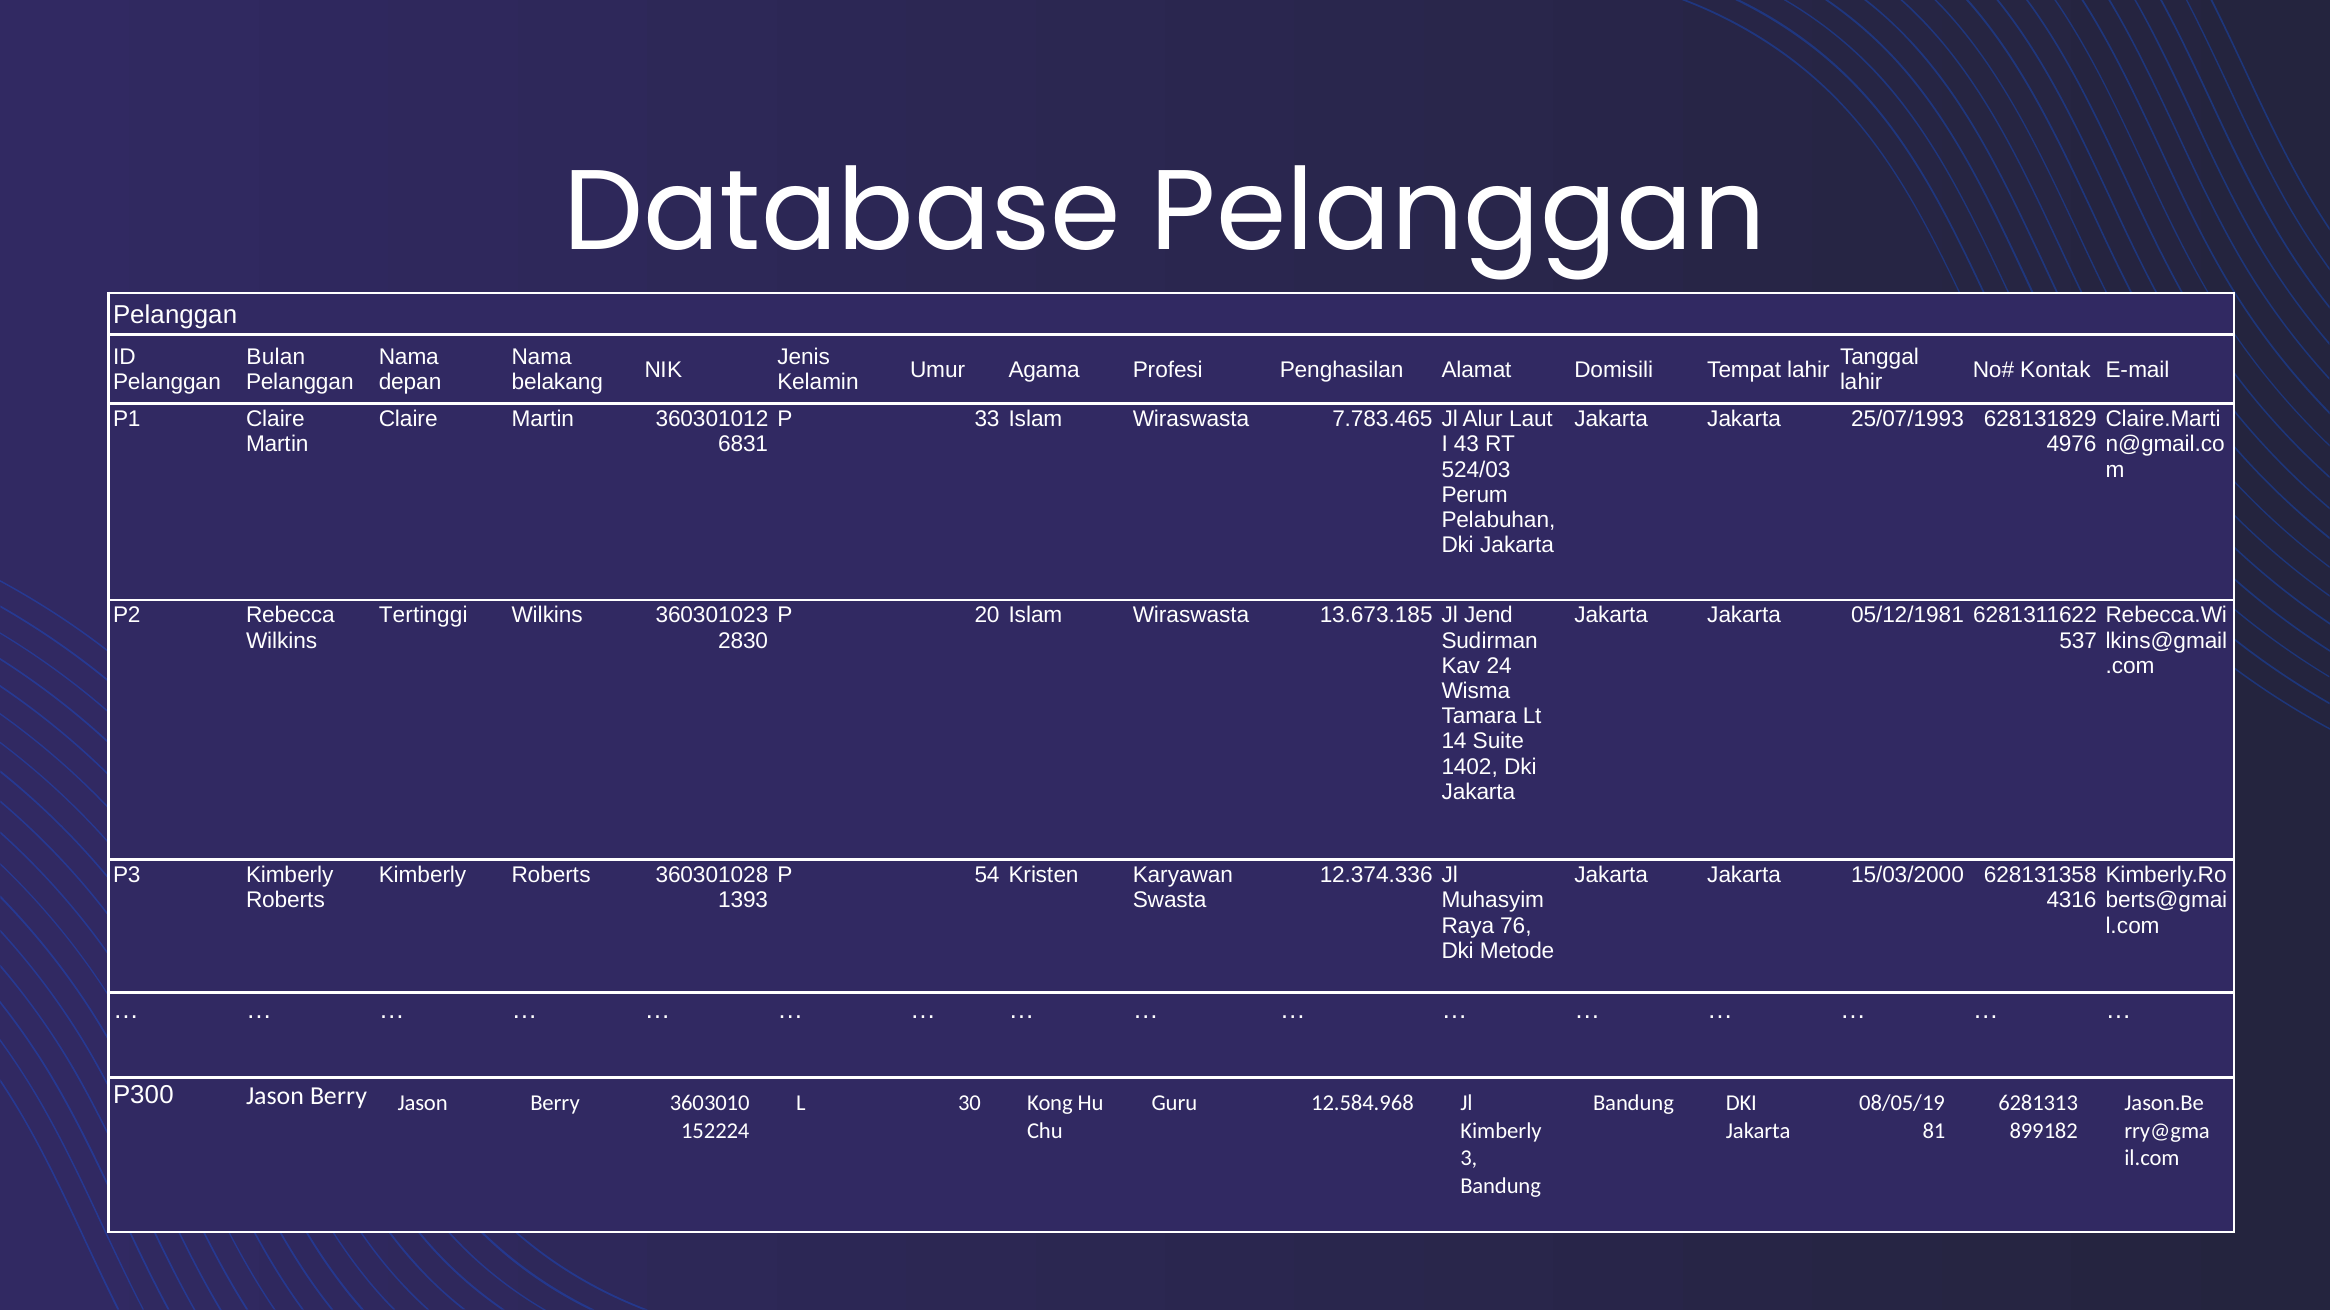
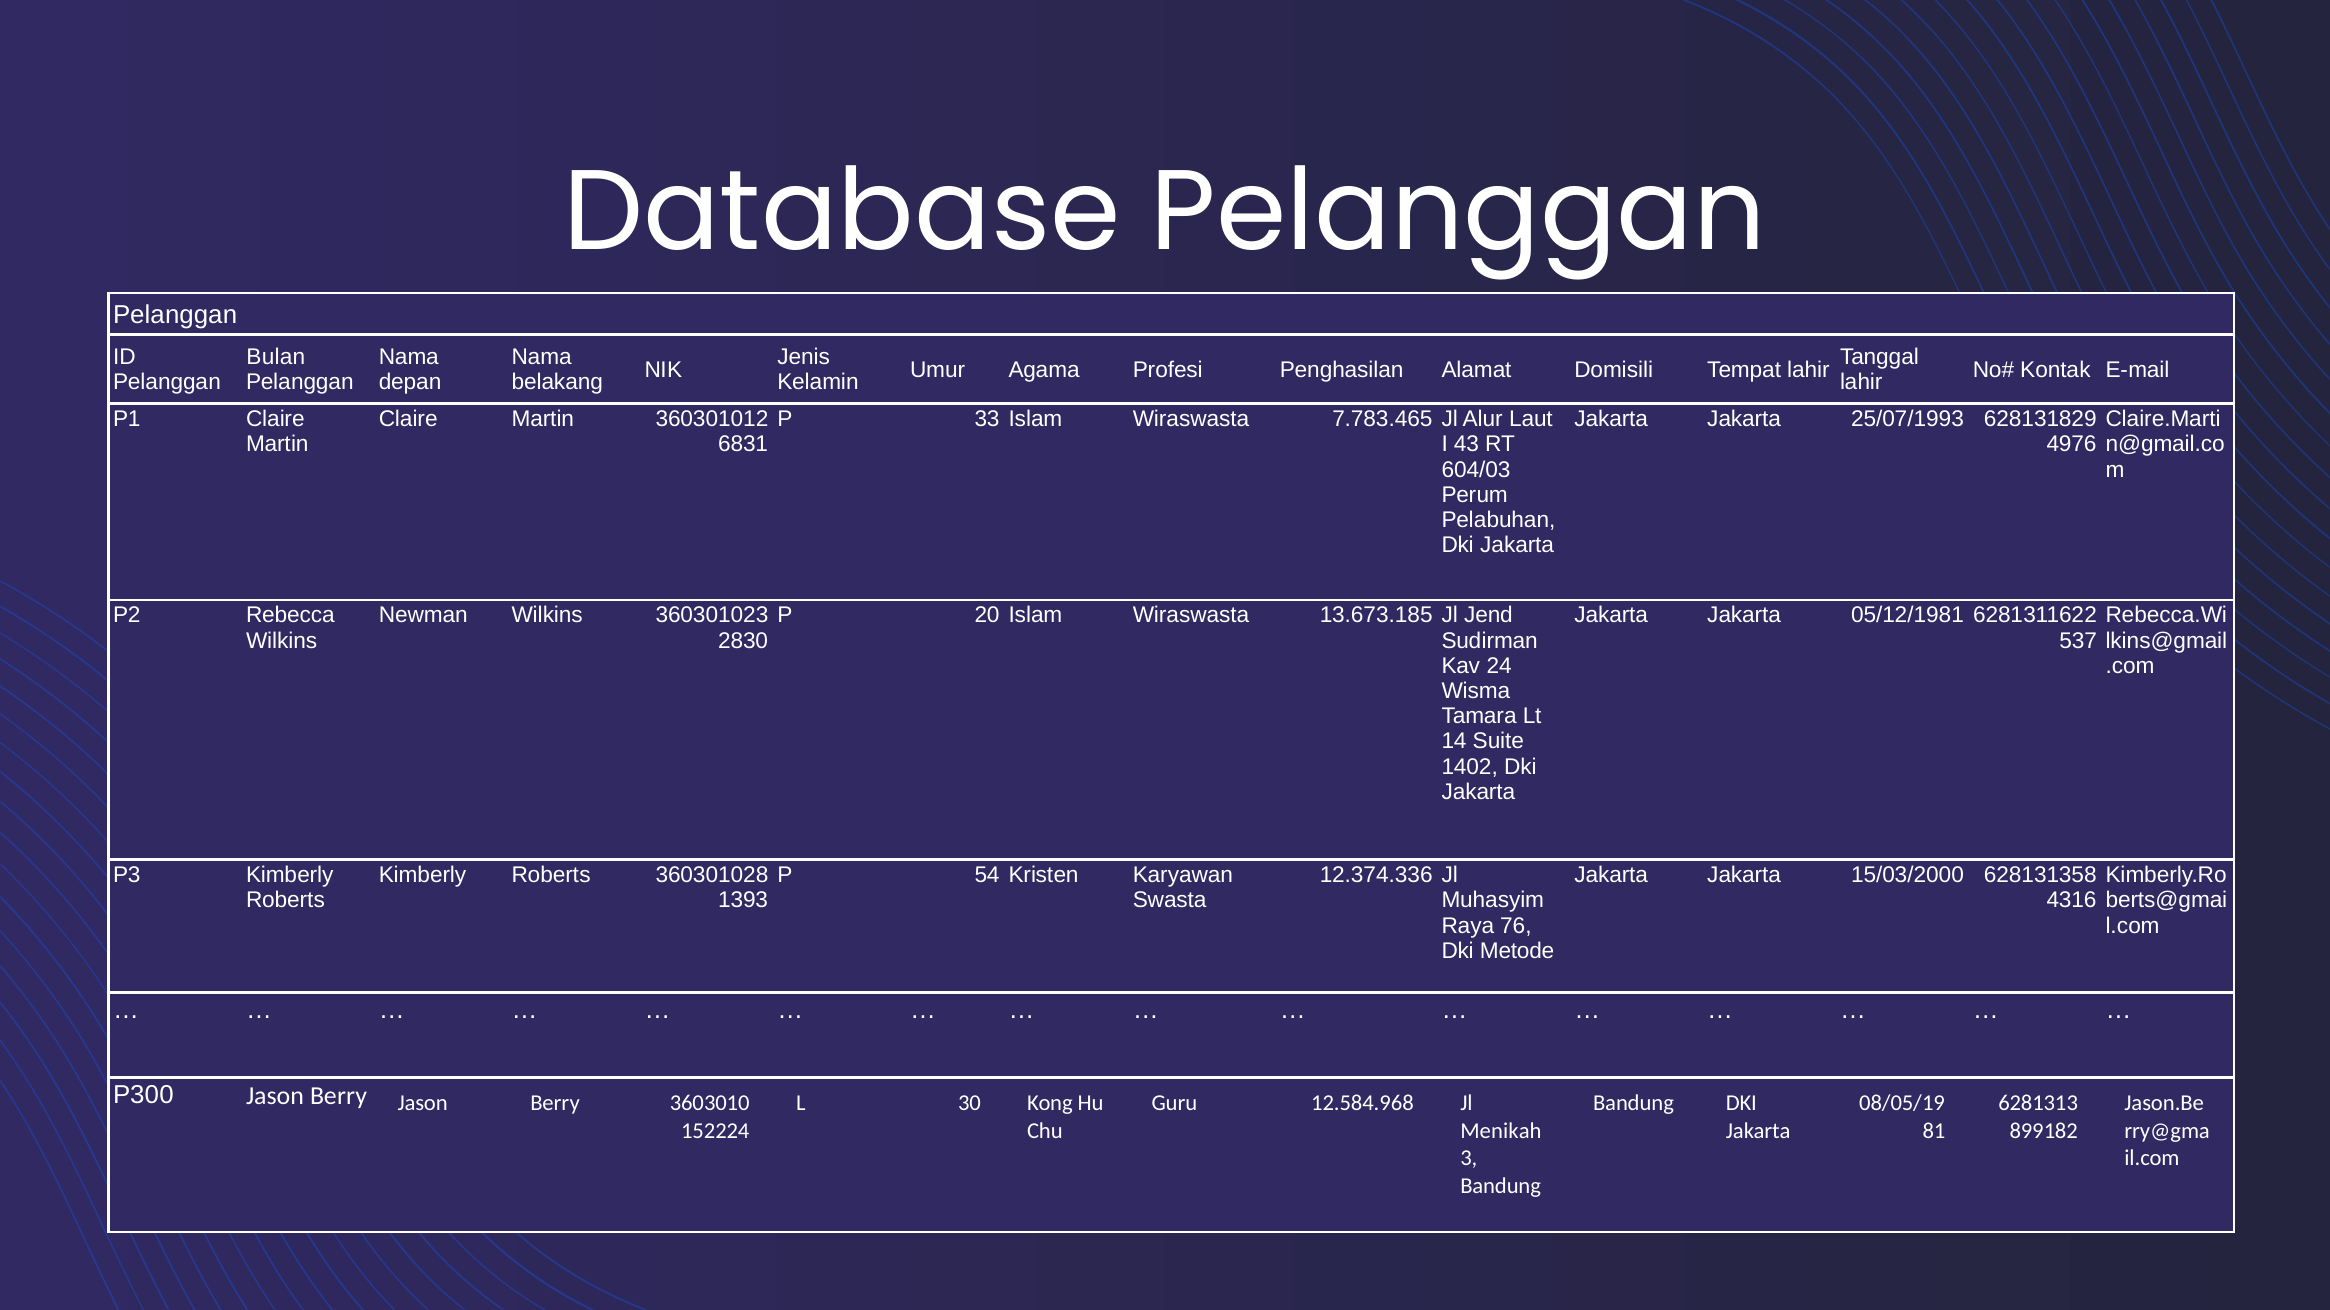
524/03: 524/03 -> 604/03 (1476, 470)
Tertinggi: Tertinggi -> Newman (423, 616)
Kimberly: Kimberly -> Menikah (1501, 1131)
